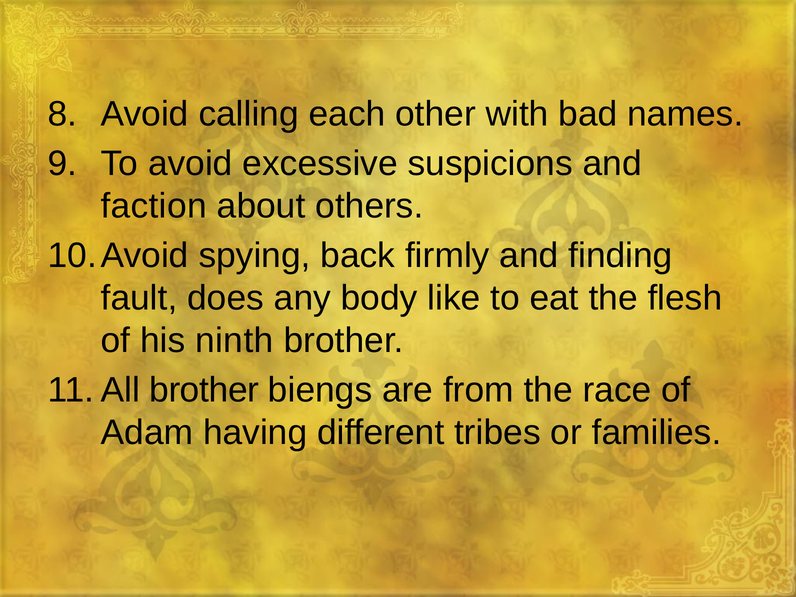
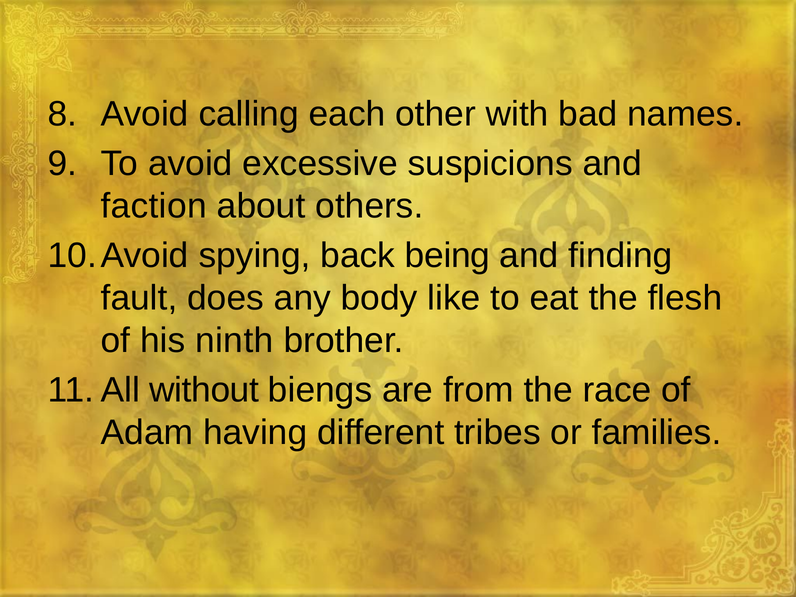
firmly: firmly -> being (447, 255)
brother: brother -> without (204, 390)
